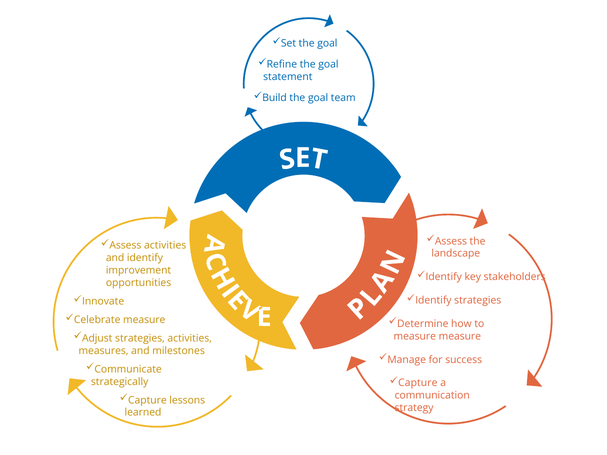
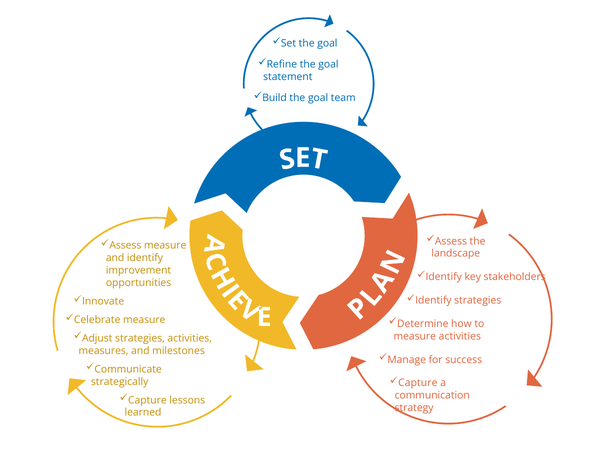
Assess activities: activities -> measure (165, 246)
measure measure: measure -> activities (460, 336)
